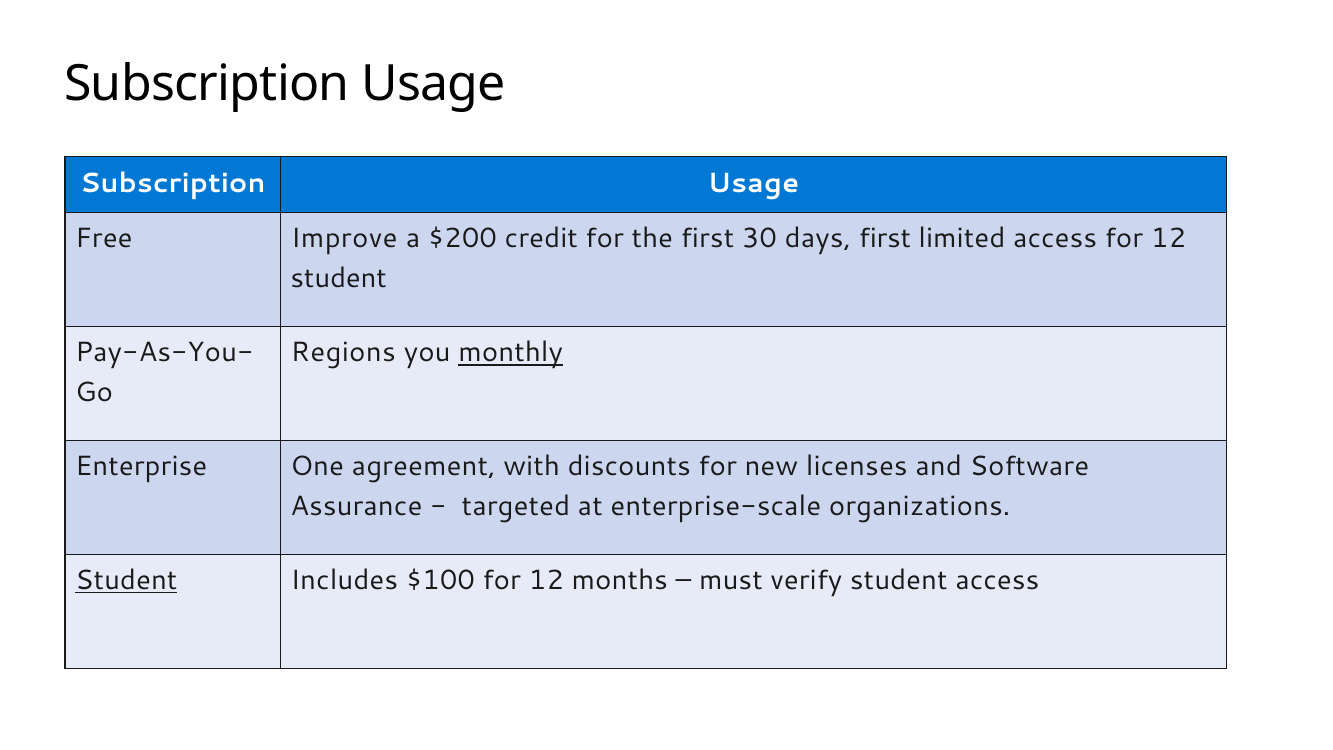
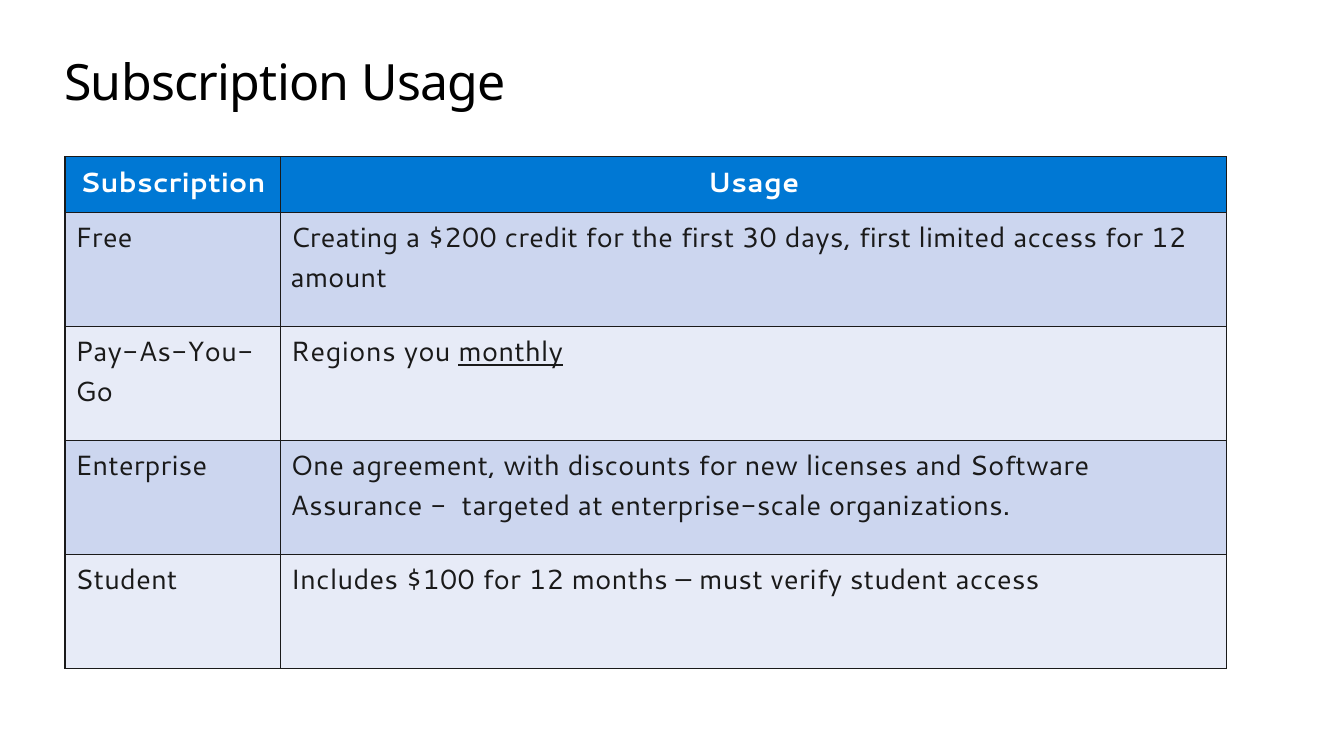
Improve: Improve -> Creating (344, 239)
student: student -> amount (339, 278)
Student underline: present -> none (126, 580)
